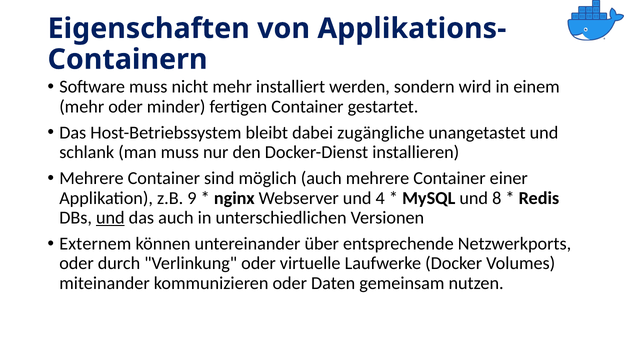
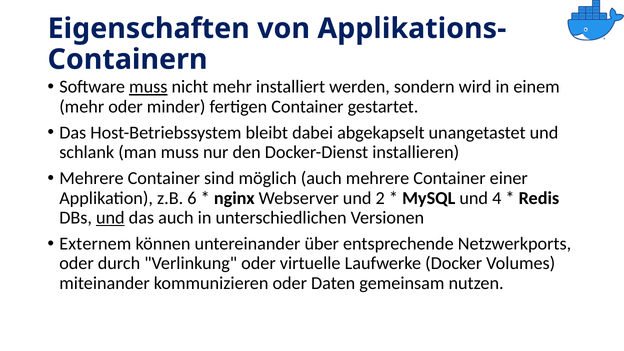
muss underline: none -> present (148, 87)
zugängliche: zugängliche -> abgekapselt (381, 133)
9: 9 -> 6 (192, 198)
4: 4 -> 2 (380, 198)
8: 8 -> 4 (497, 198)
